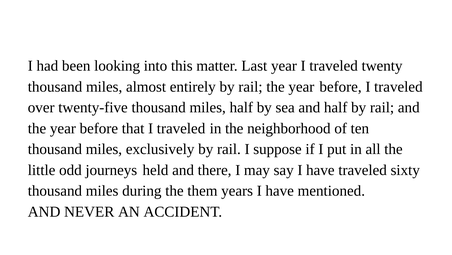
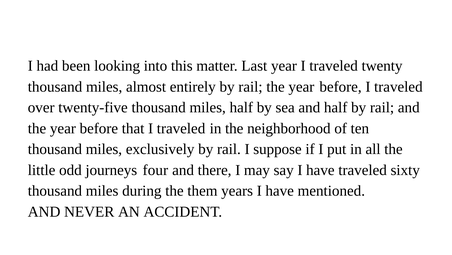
held: held -> four (155, 170)
